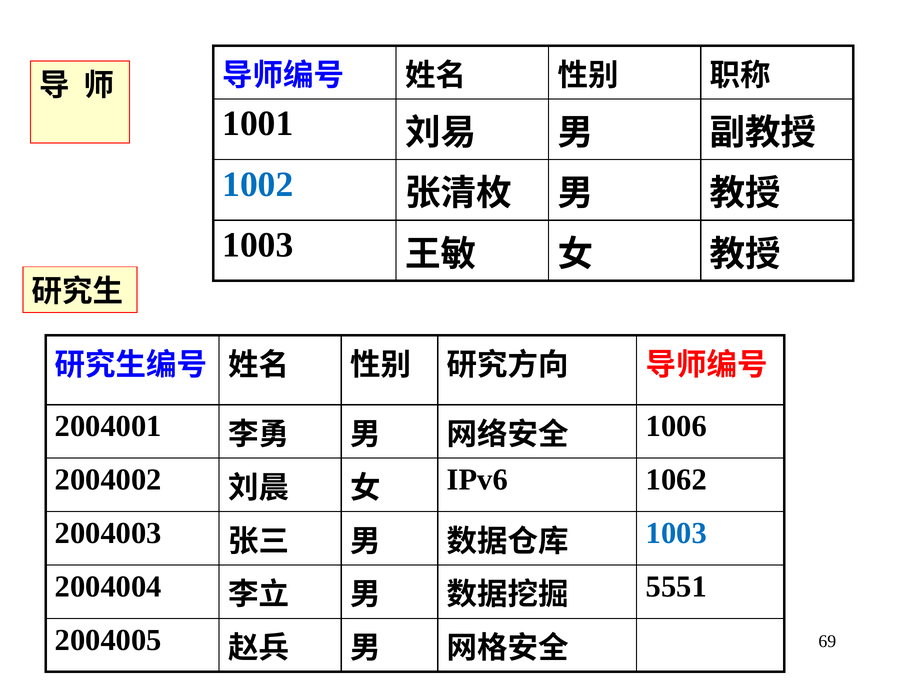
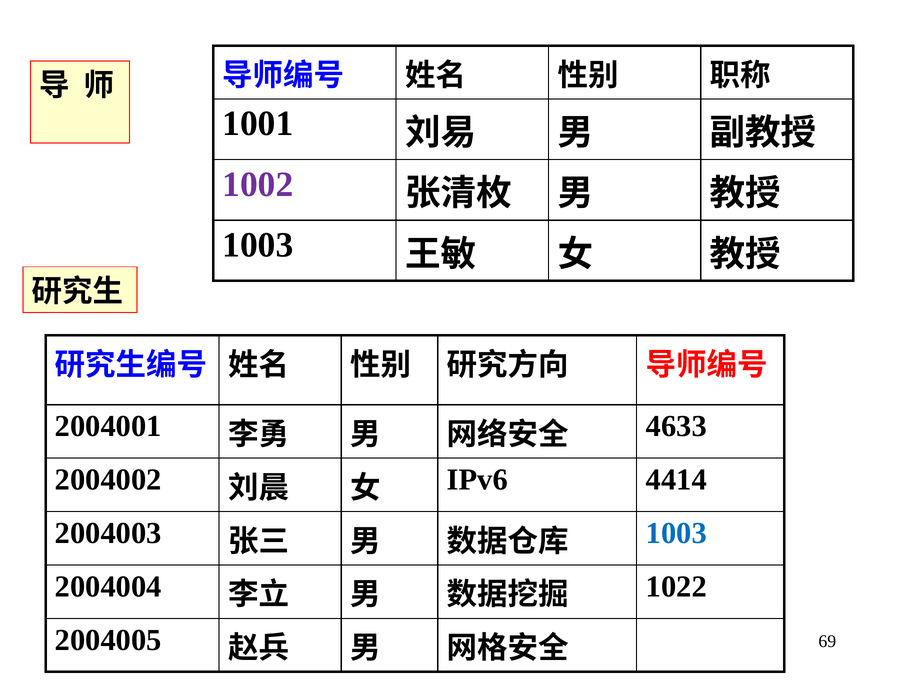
1002 colour: blue -> purple (258, 184)
1006: 1006 -> 4633 (676, 426)
1062: 1062 -> 4414 (676, 479)
5551: 5551 -> 1022 (676, 586)
